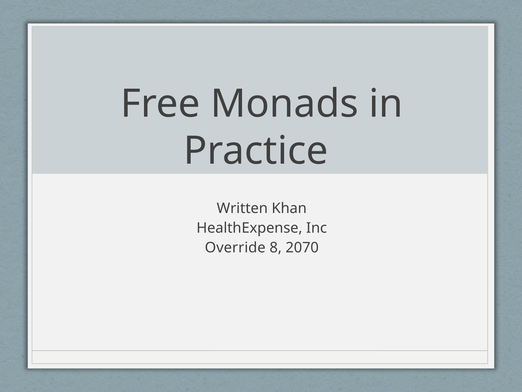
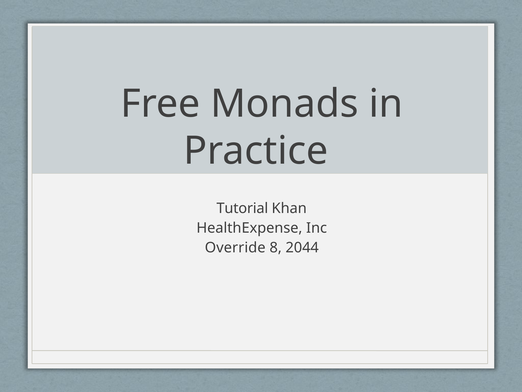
Written: Written -> Tutorial (242, 208)
2070: 2070 -> 2044 (302, 247)
